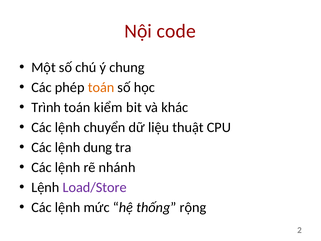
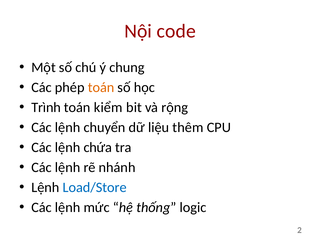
khác: khác -> rộng (175, 107)
thuật: thuật -> thêm (188, 127)
dung: dung -> chứa (98, 147)
Load/Store colour: purple -> blue (95, 187)
rộng: rộng -> logic (193, 207)
